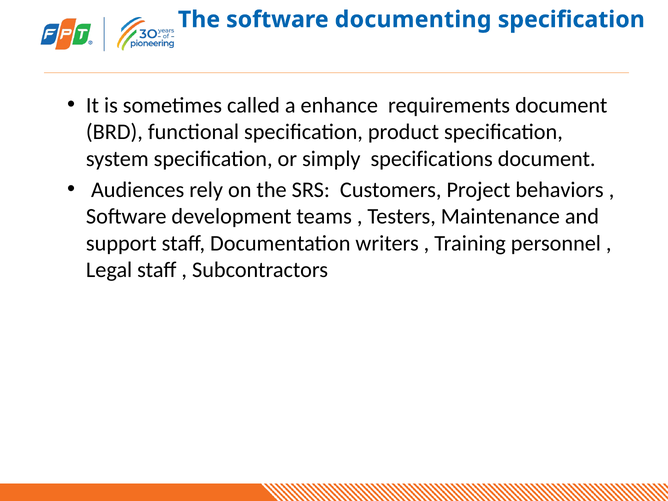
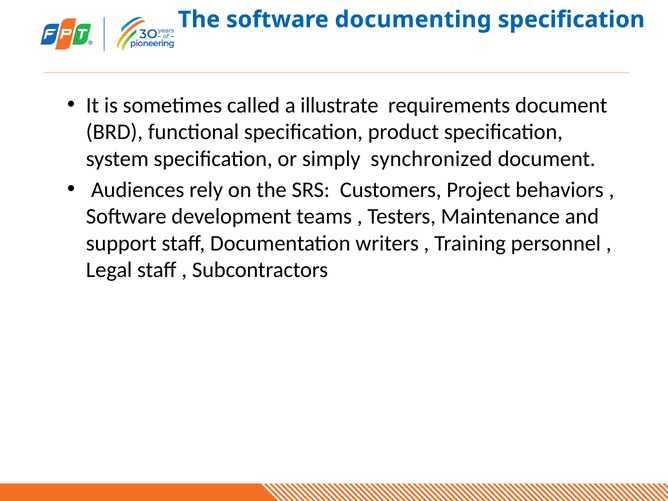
enhance: enhance -> illustrate (339, 105)
specifications: specifications -> synchronized (432, 159)
